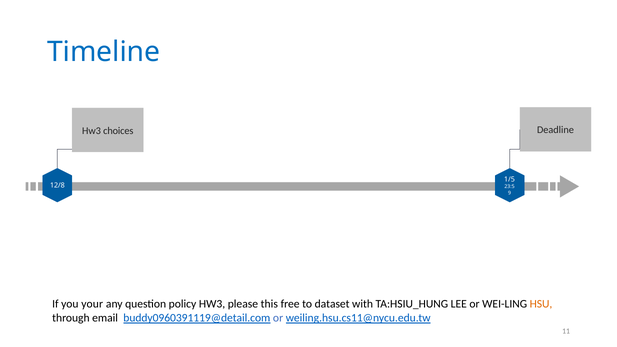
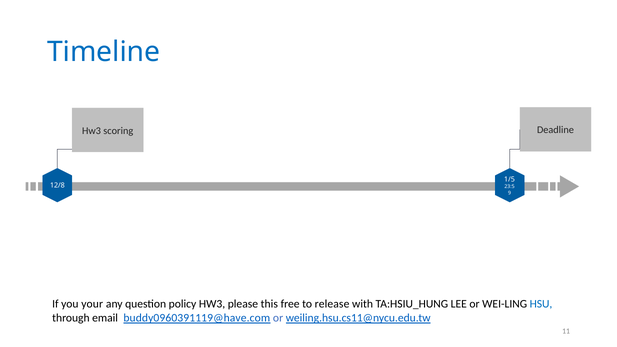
choices: choices -> scoring (118, 131)
dataset: dataset -> release (332, 304)
HSU colour: orange -> blue (541, 304)
buddy0960391119@detail.com: buddy0960391119@detail.com -> buddy0960391119@have.com (197, 318)
